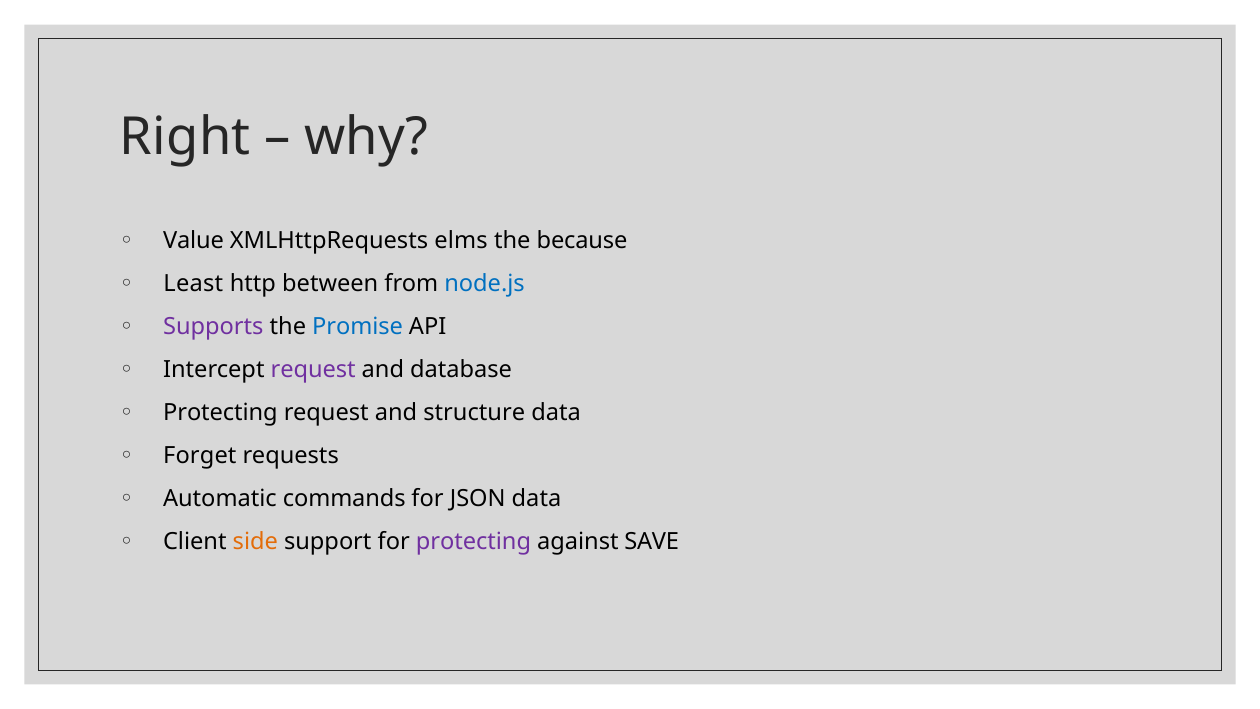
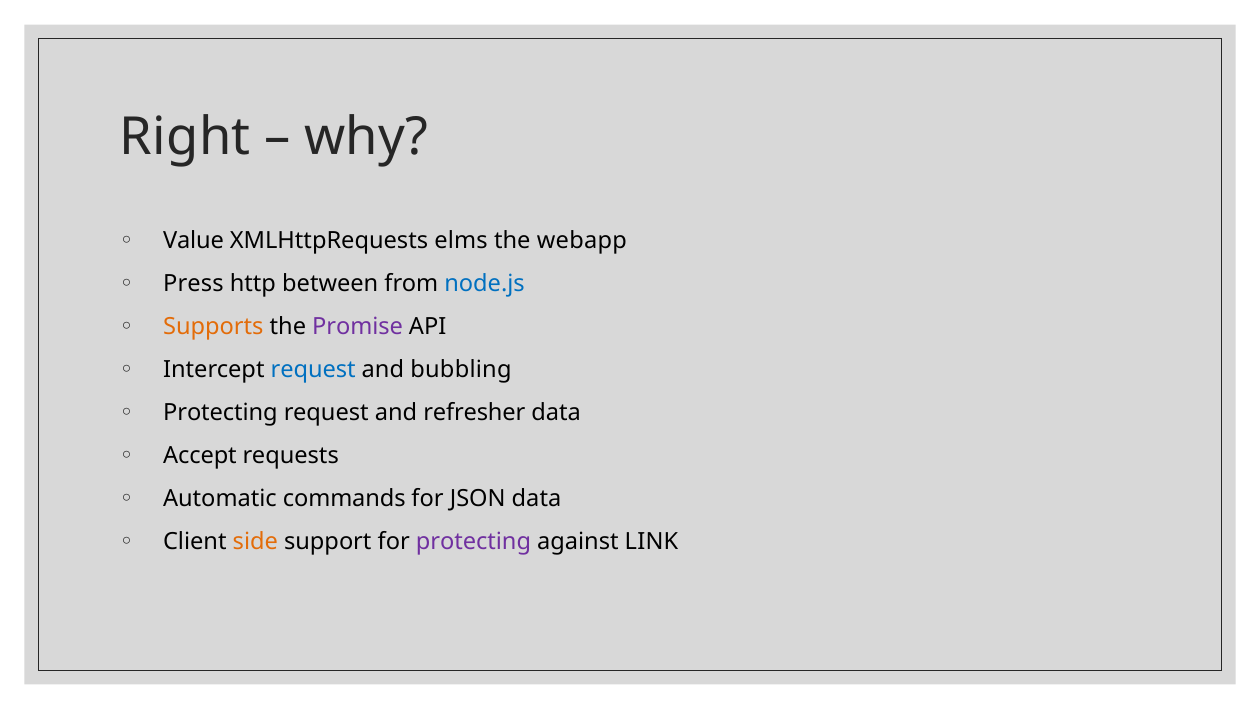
because: because -> webapp (582, 241)
Least: Least -> Press (193, 284)
Supports colour: purple -> orange (213, 327)
Promise colour: blue -> purple (358, 327)
request colour: purple -> blue (313, 370)
database: database -> bubbling (461, 370)
structure: structure -> refresher (474, 413)
Forget: Forget -> Accept (200, 456)
SAVE: SAVE -> LINK (652, 542)
